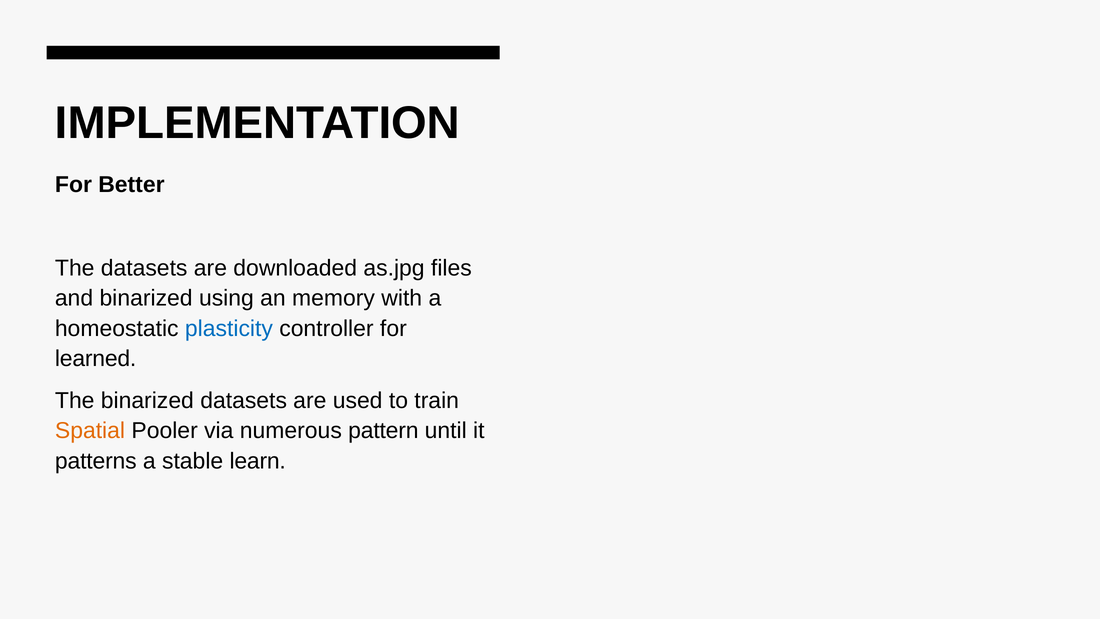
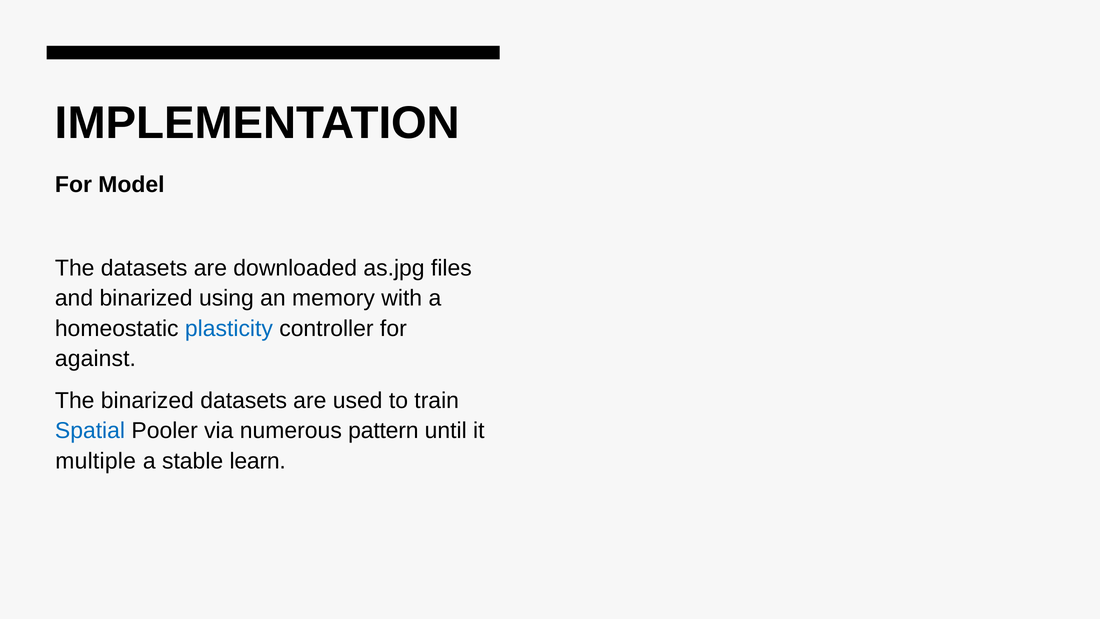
Better: Better -> Model (131, 185)
learned: learned -> against (95, 359)
Spatial colour: orange -> blue (90, 431)
patterns: patterns -> multiple (96, 461)
